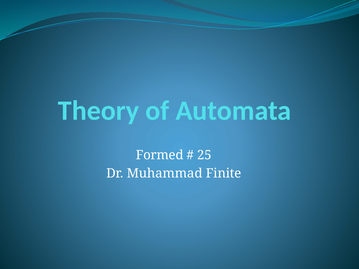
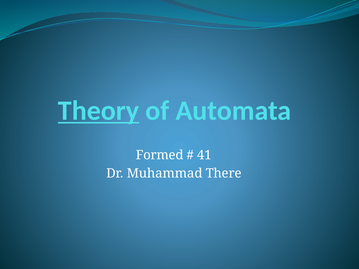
Theory underline: none -> present (99, 111)
25: 25 -> 41 (204, 155)
Finite: Finite -> There (224, 173)
